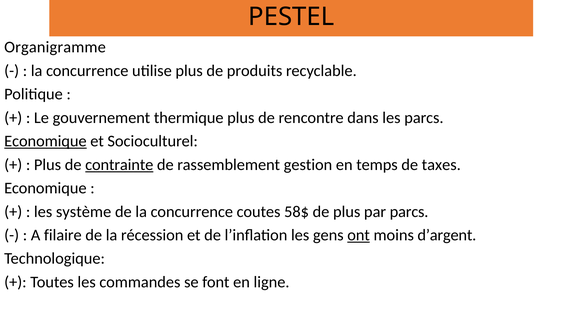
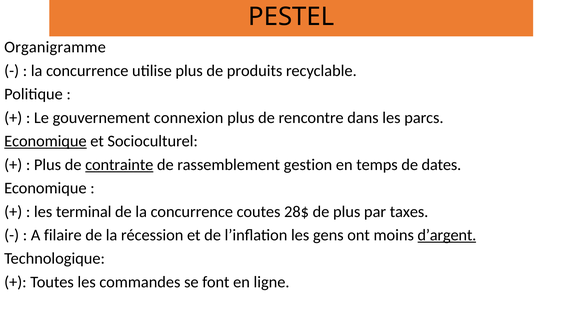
thermique: thermique -> connexion (189, 118)
taxes: taxes -> dates (441, 165)
système: système -> terminal (84, 212)
58$: 58$ -> 28$ (297, 212)
par parcs: parcs -> taxes (409, 212)
ont underline: present -> none (359, 236)
d’argent underline: none -> present (447, 236)
